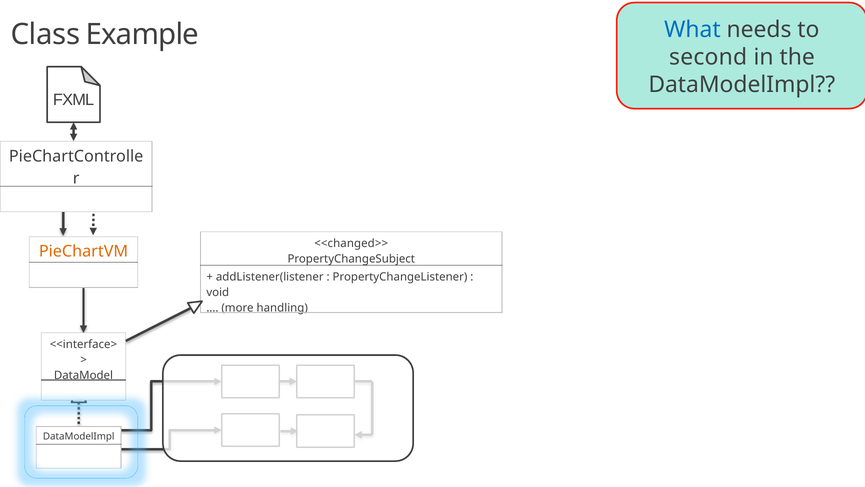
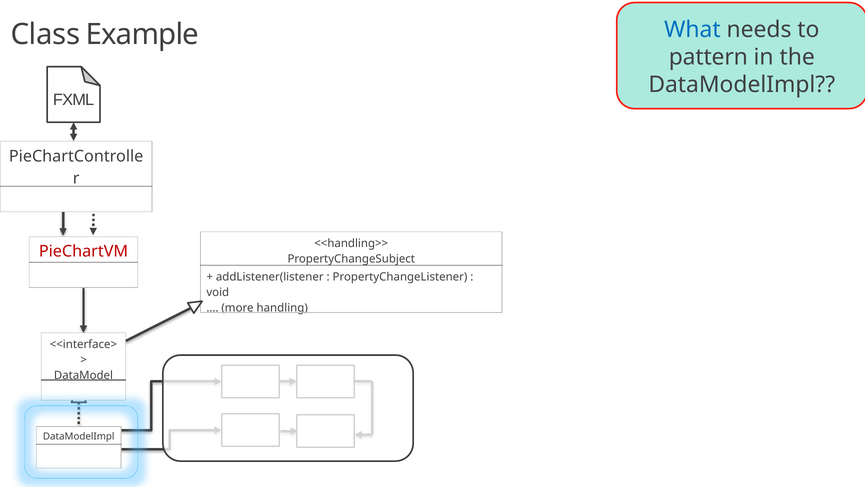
second: second -> pattern (708, 57)
<<changed>>: <<changed>> -> <<handling>> (351, 243)
PieChartVM colour: orange -> red (84, 251)
